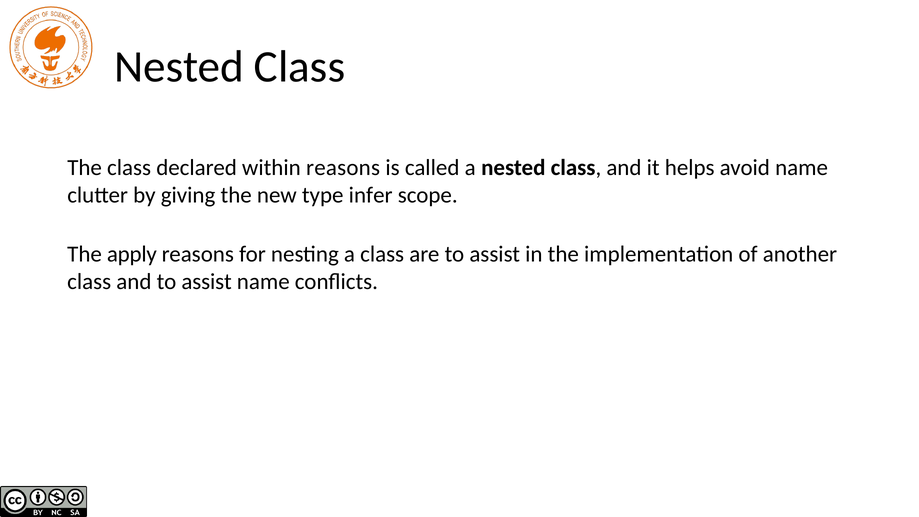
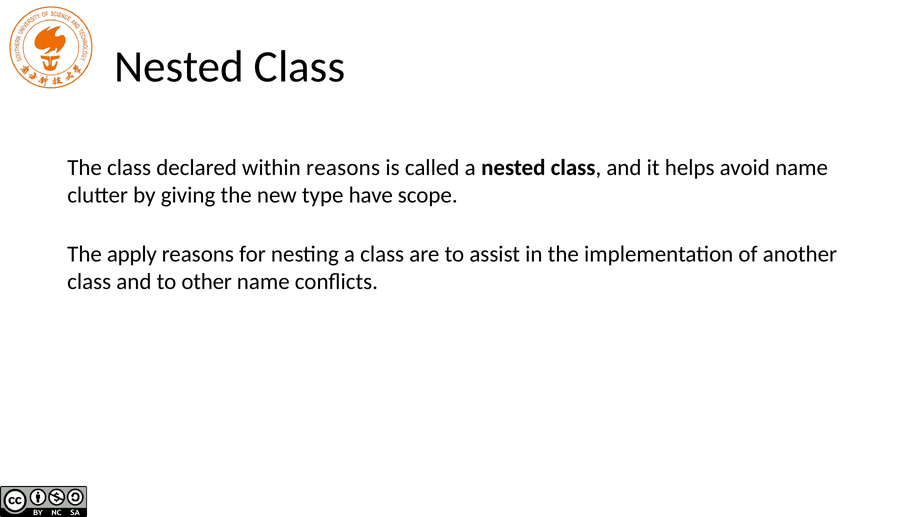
infer: infer -> have (371, 195)
and to assist: assist -> other (207, 282)
